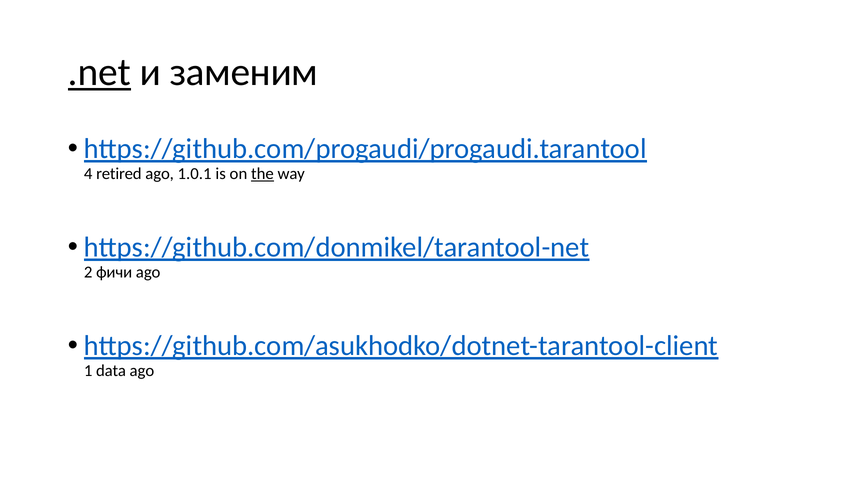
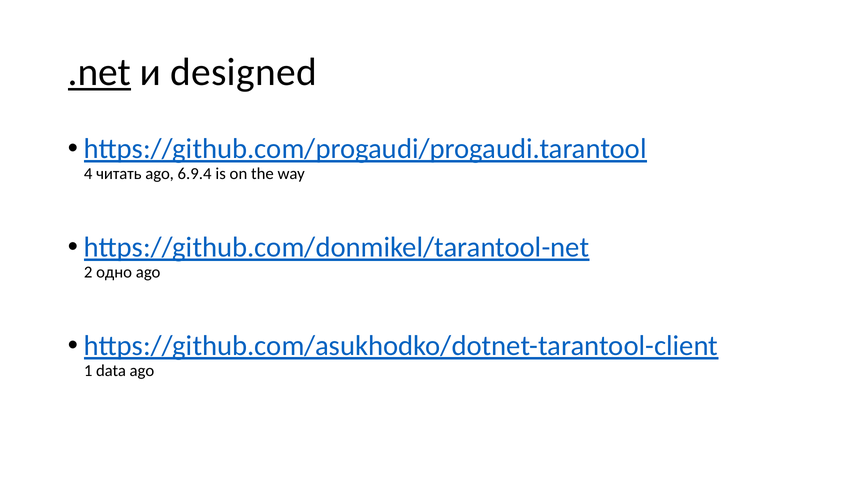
заменим: заменим -> designed (243, 72)
retired: retired -> читать (119, 174)
1.0.1: 1.0.1 -> 6.9.4 (195, 174)
the underline: present -> none (262, 174)
фичи: фичи -> одно (114, 272)
